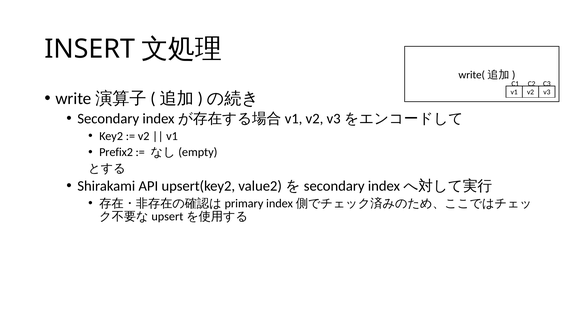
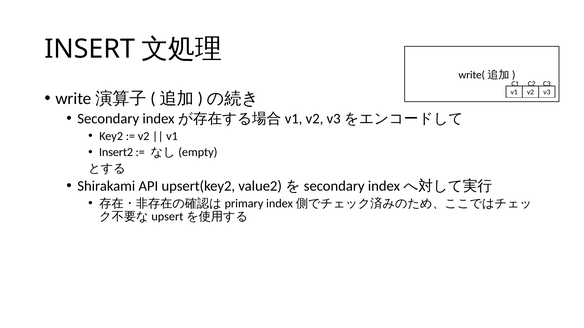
Prefix2: Prefix2 -> Insert2 (116, 153)
